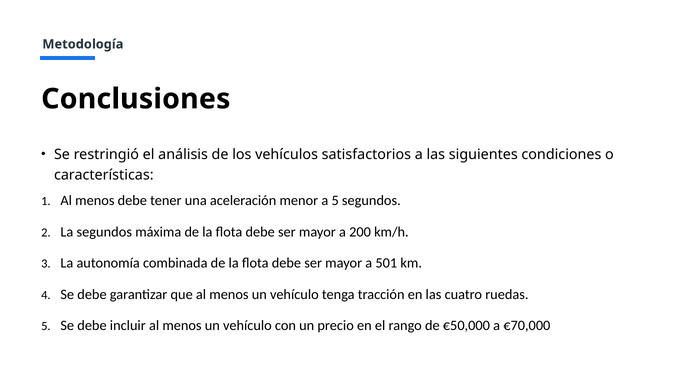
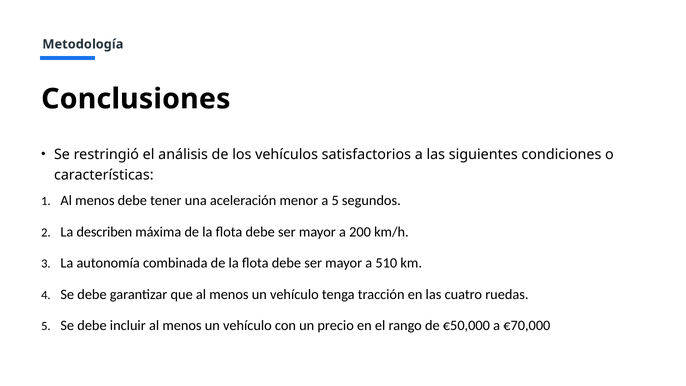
La segundos: segundos -> describen (104, 232)
501: 501 -> 510 (386, 263)
